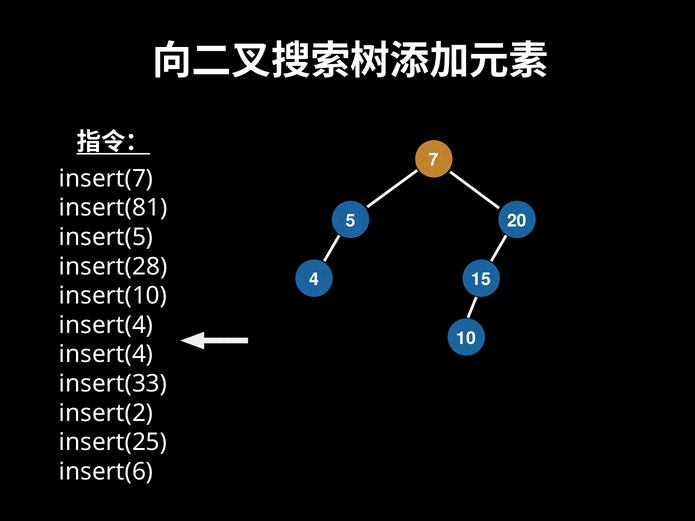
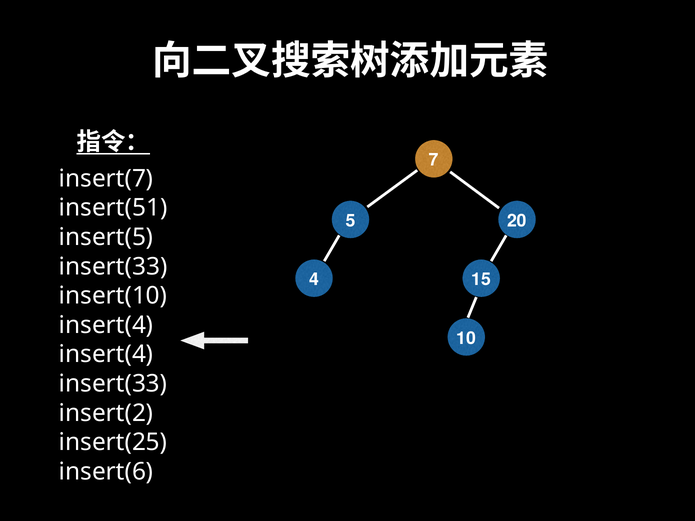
insert(81: insert(81 -> insert(51 (113, 208)
insert(28: insert(28 -> insert(33 (113, 267)
